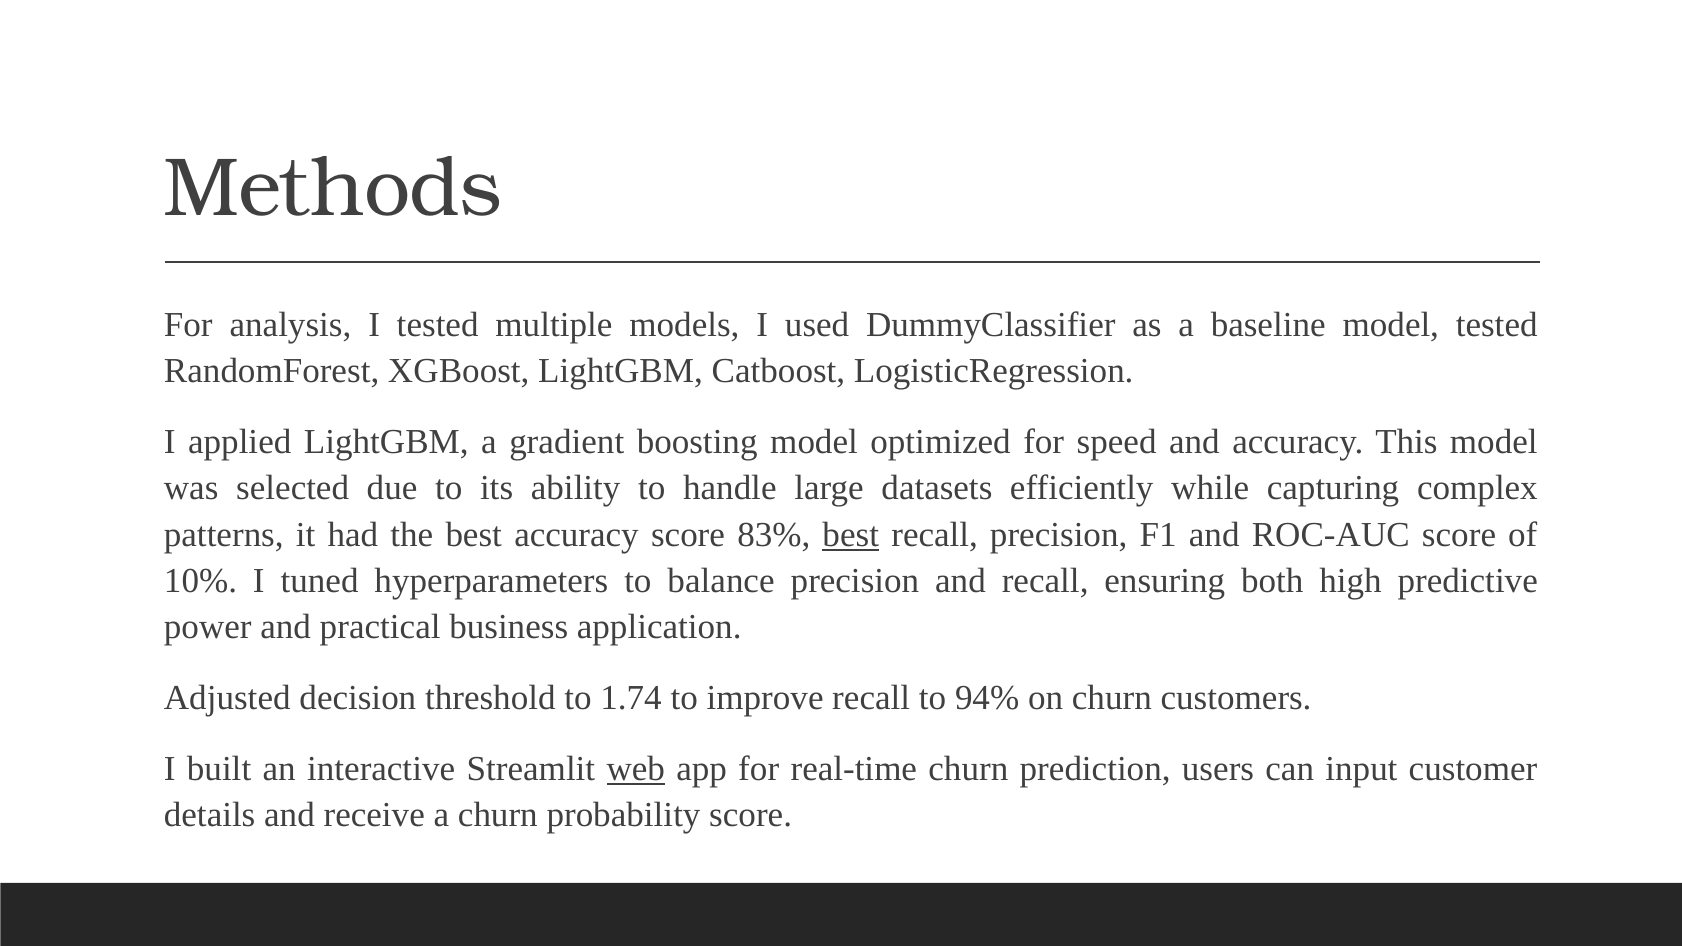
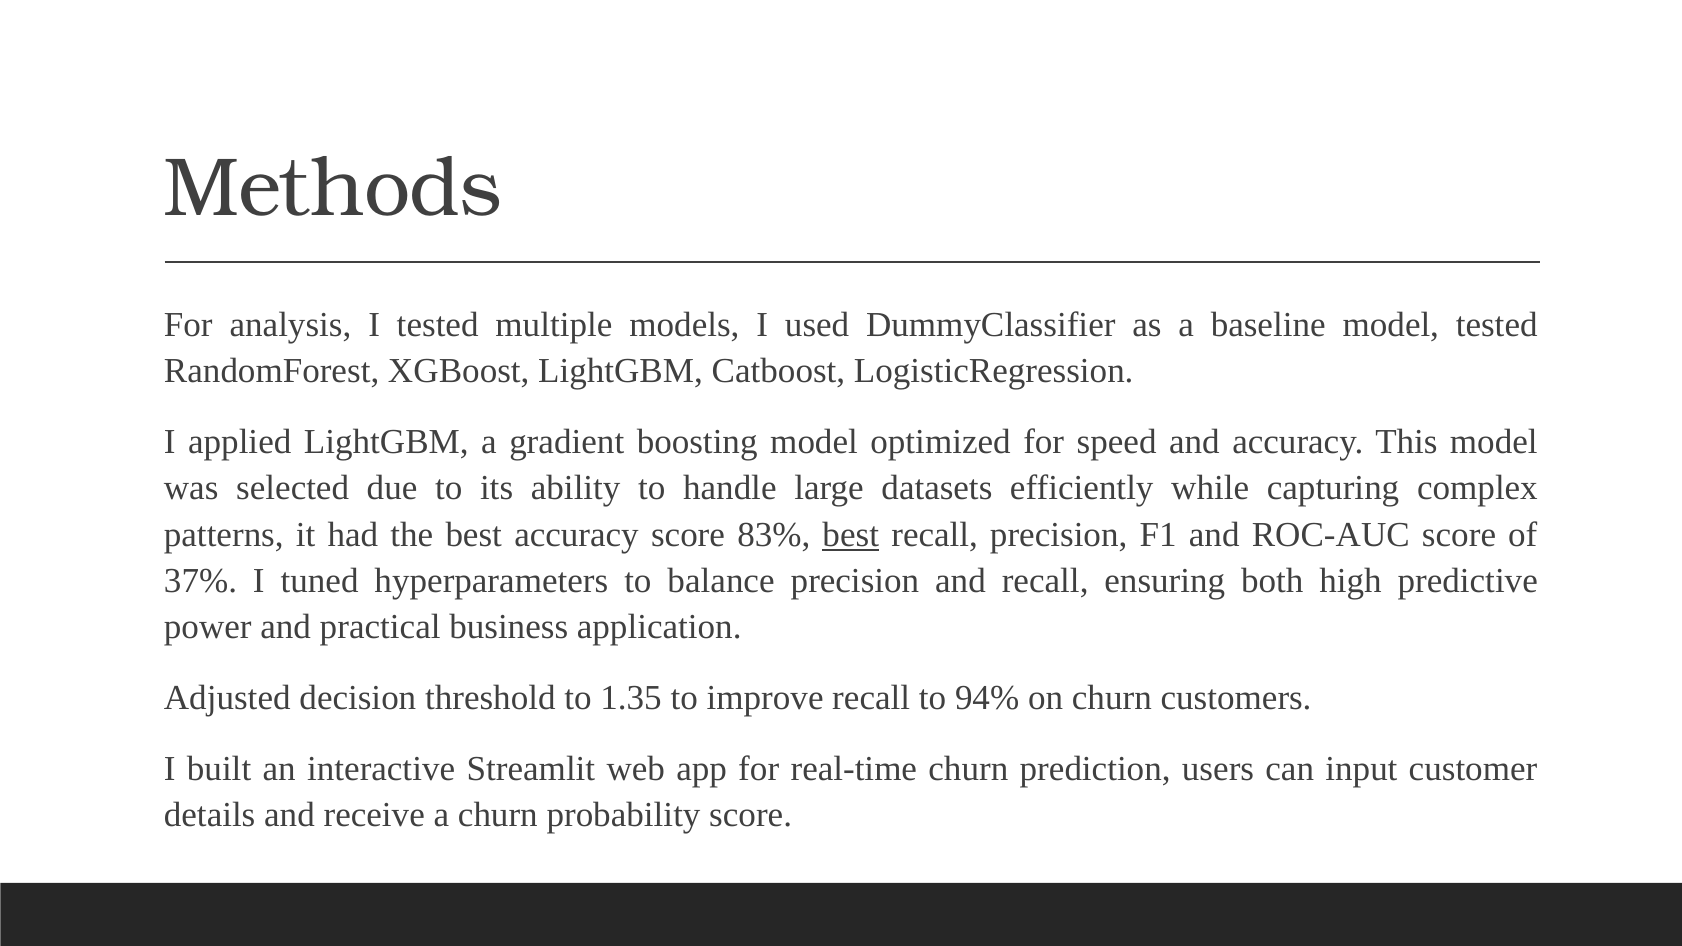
10%: 10% -> 37% (201, 581)
1.74: 1.74 -> 1.35 (631, 698)
web underline: present -> none (636, 769)
